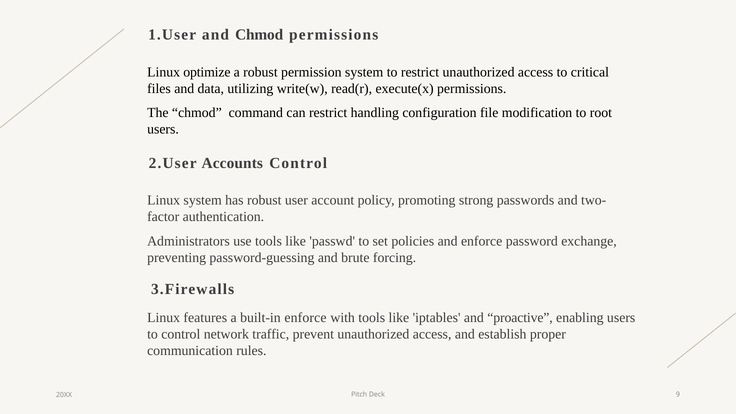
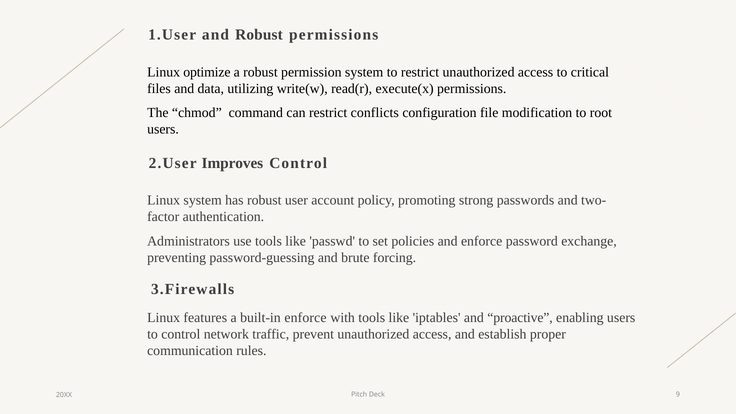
and Chmod: Chmod -> Robust (259, 35)
handling: handling -> conflicts (375, 113)
Accounts: Accounts -> Improves (232, 163)
